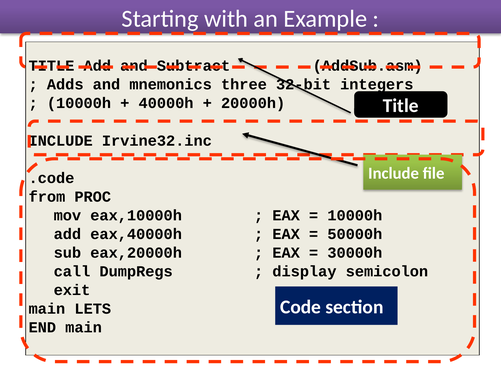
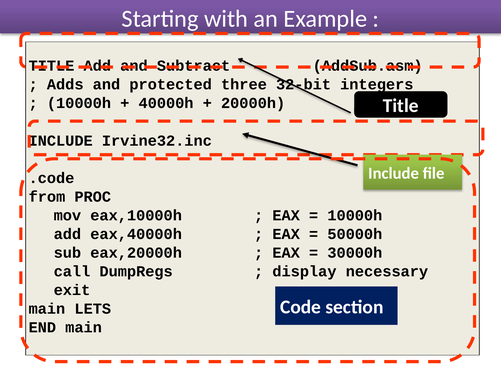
mnemonics: mnemonics -> protected (171, 85)
semicolon: semicolon -> necessary (387, 271)
